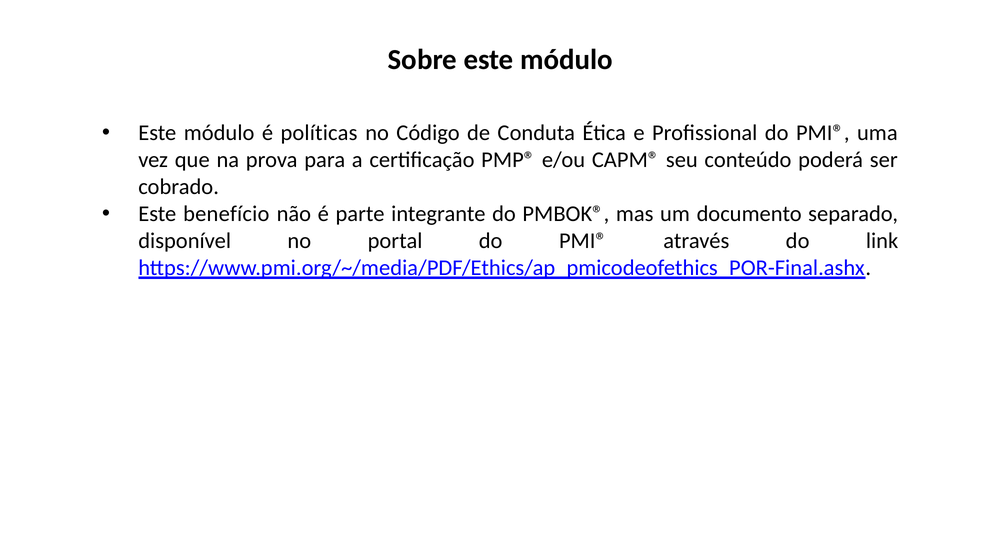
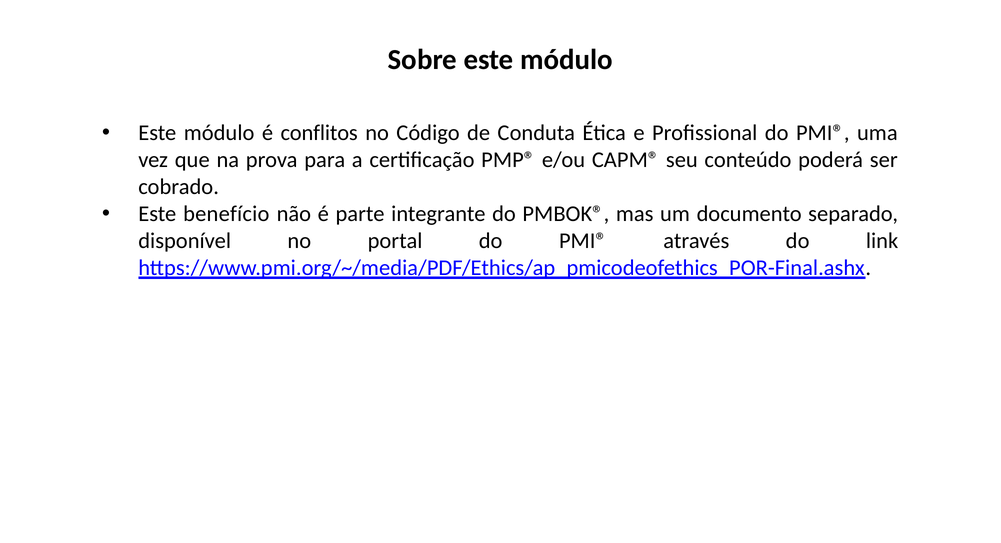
políticas: políticas -> conflitos (319, 133)
